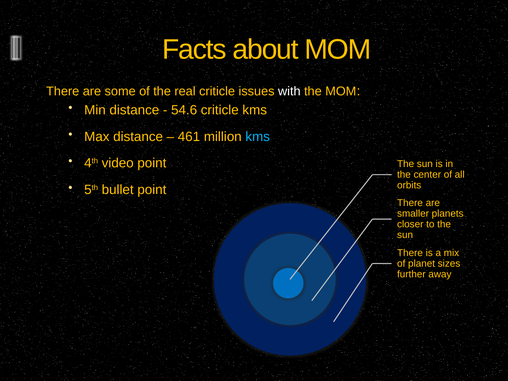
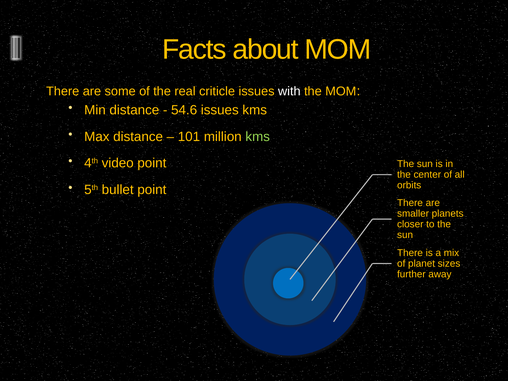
54.6 criticle: criticle -> issues (220, 110)
461: 461 -> 101 (189, 137)
kms colour: light blue -> light green (258, 137)
